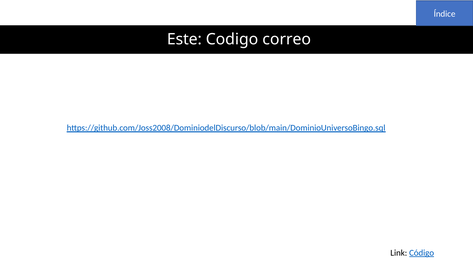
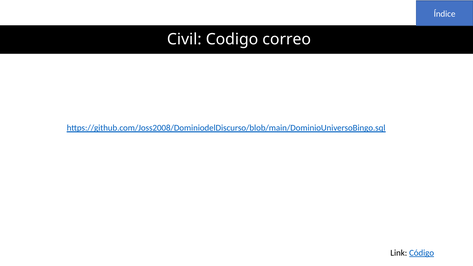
Este: Este -> Civil (184, 39)
